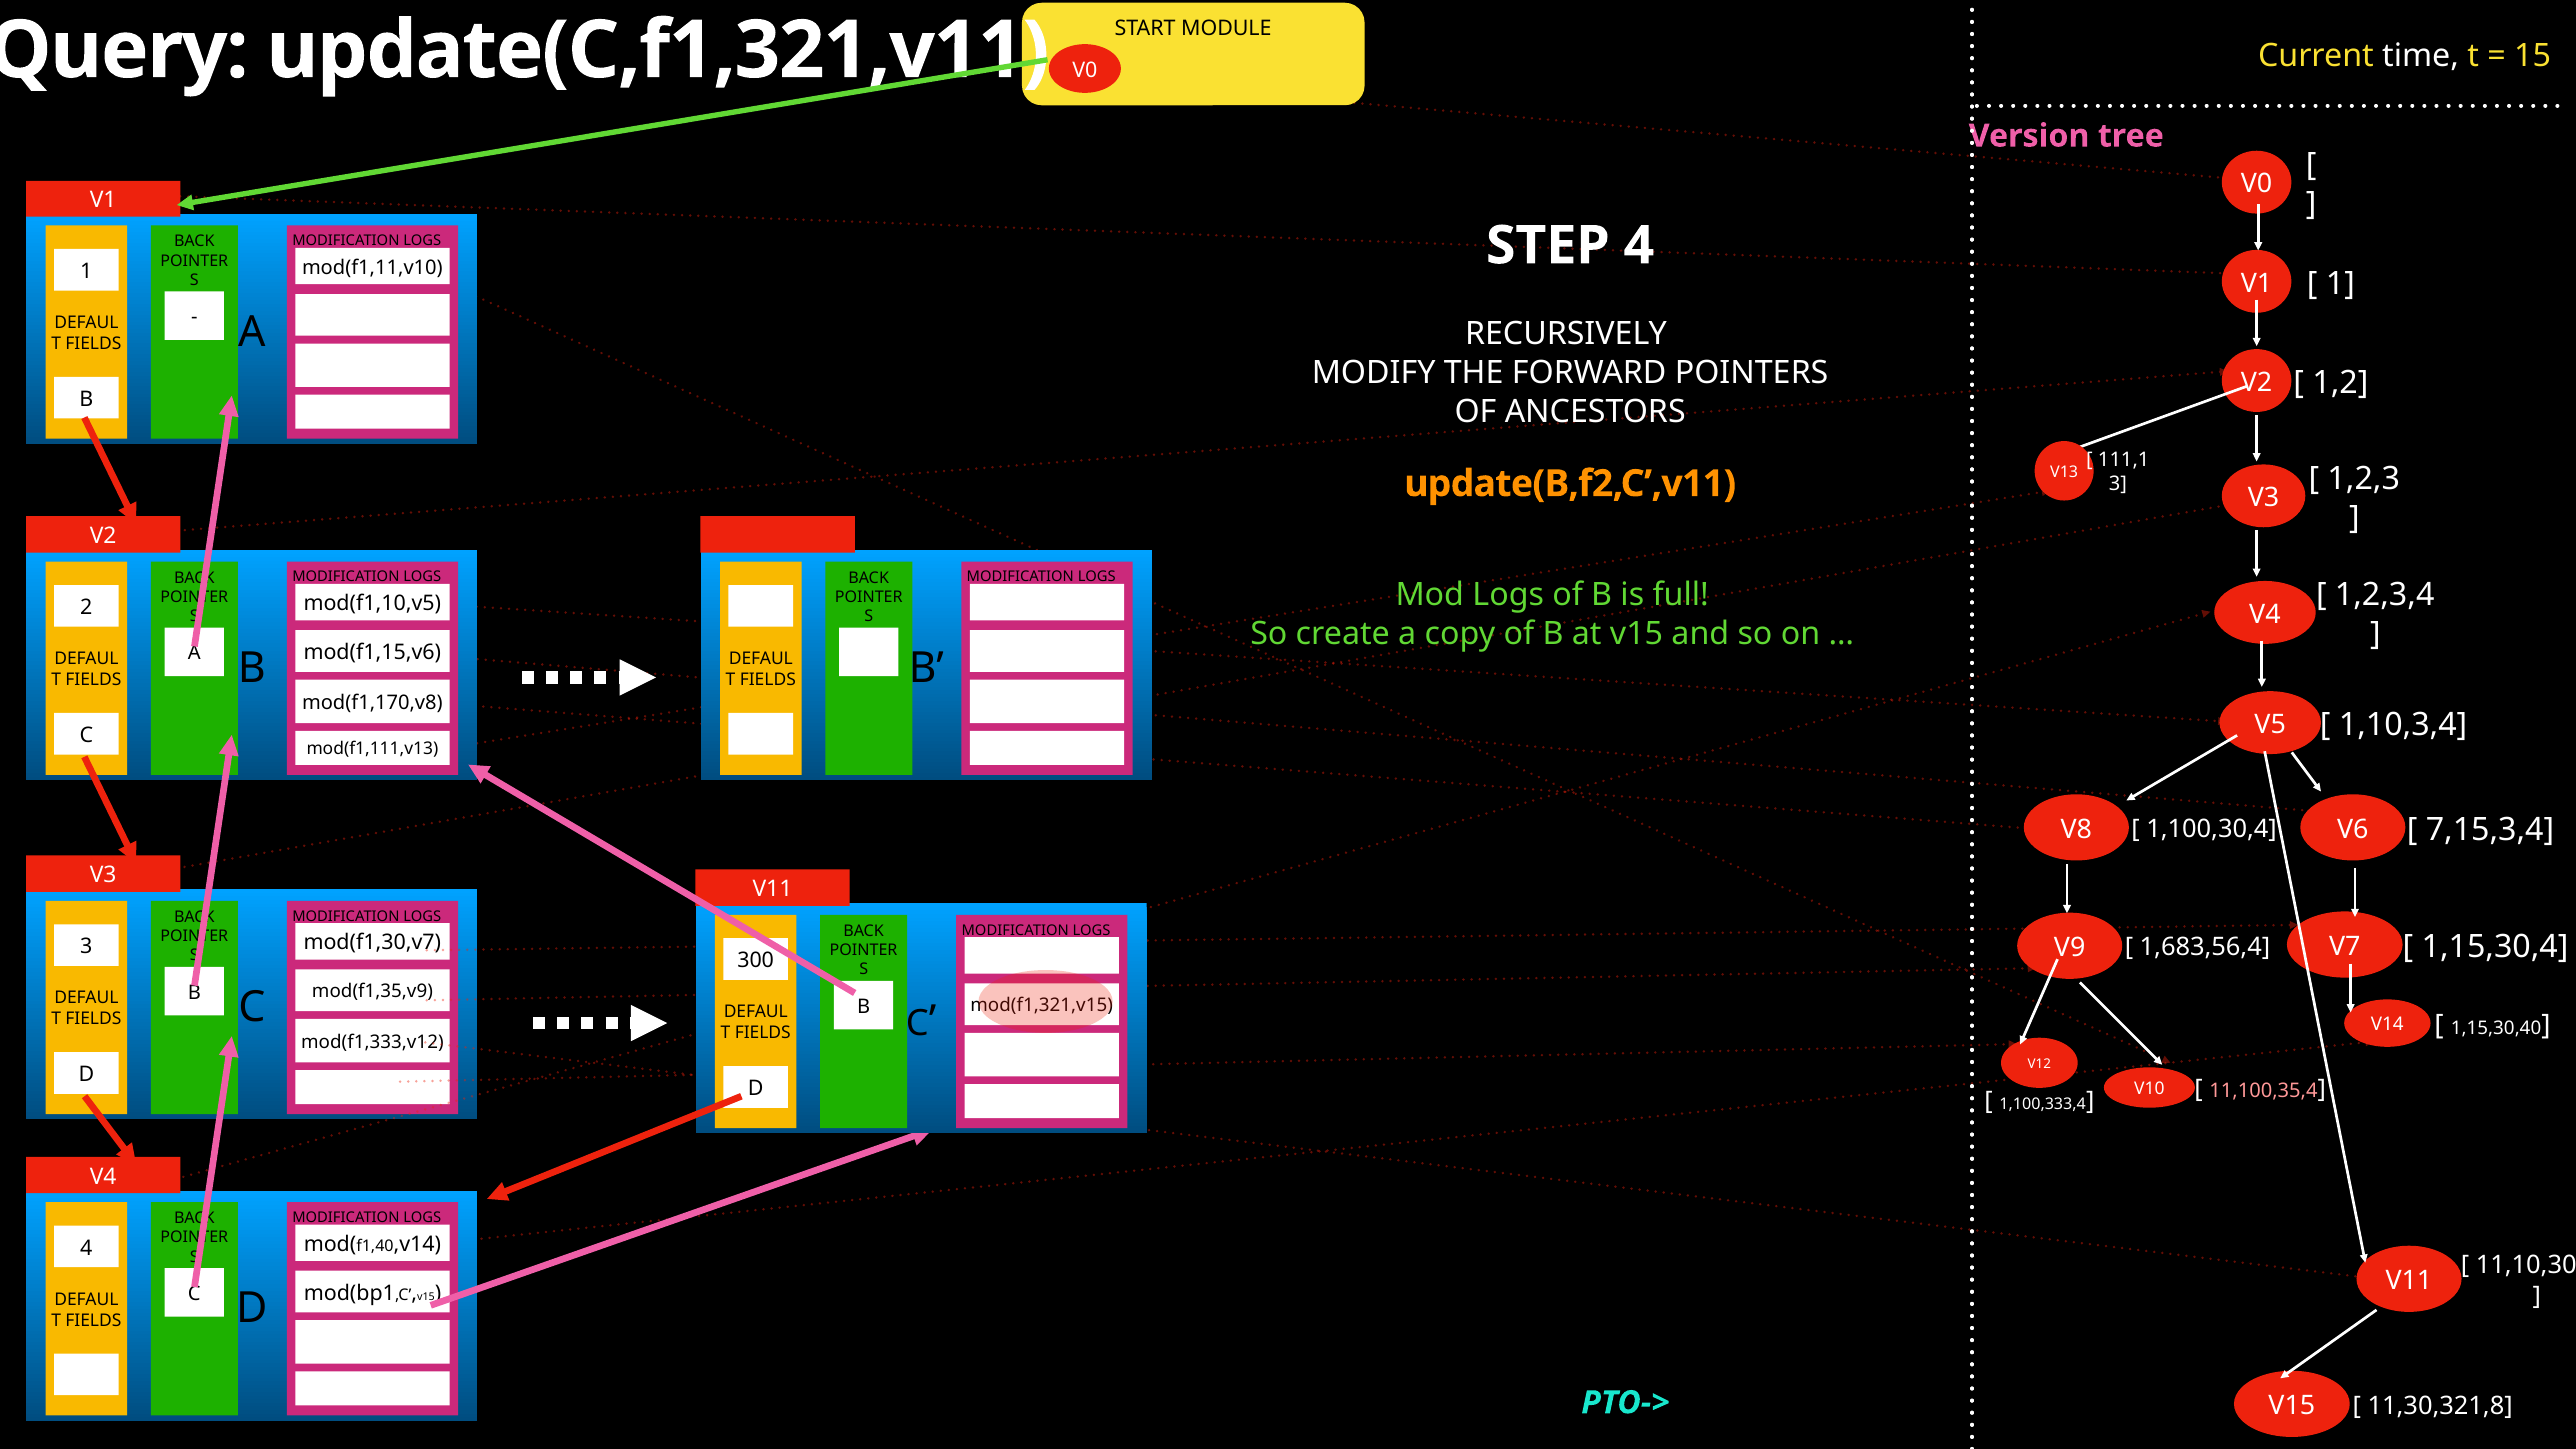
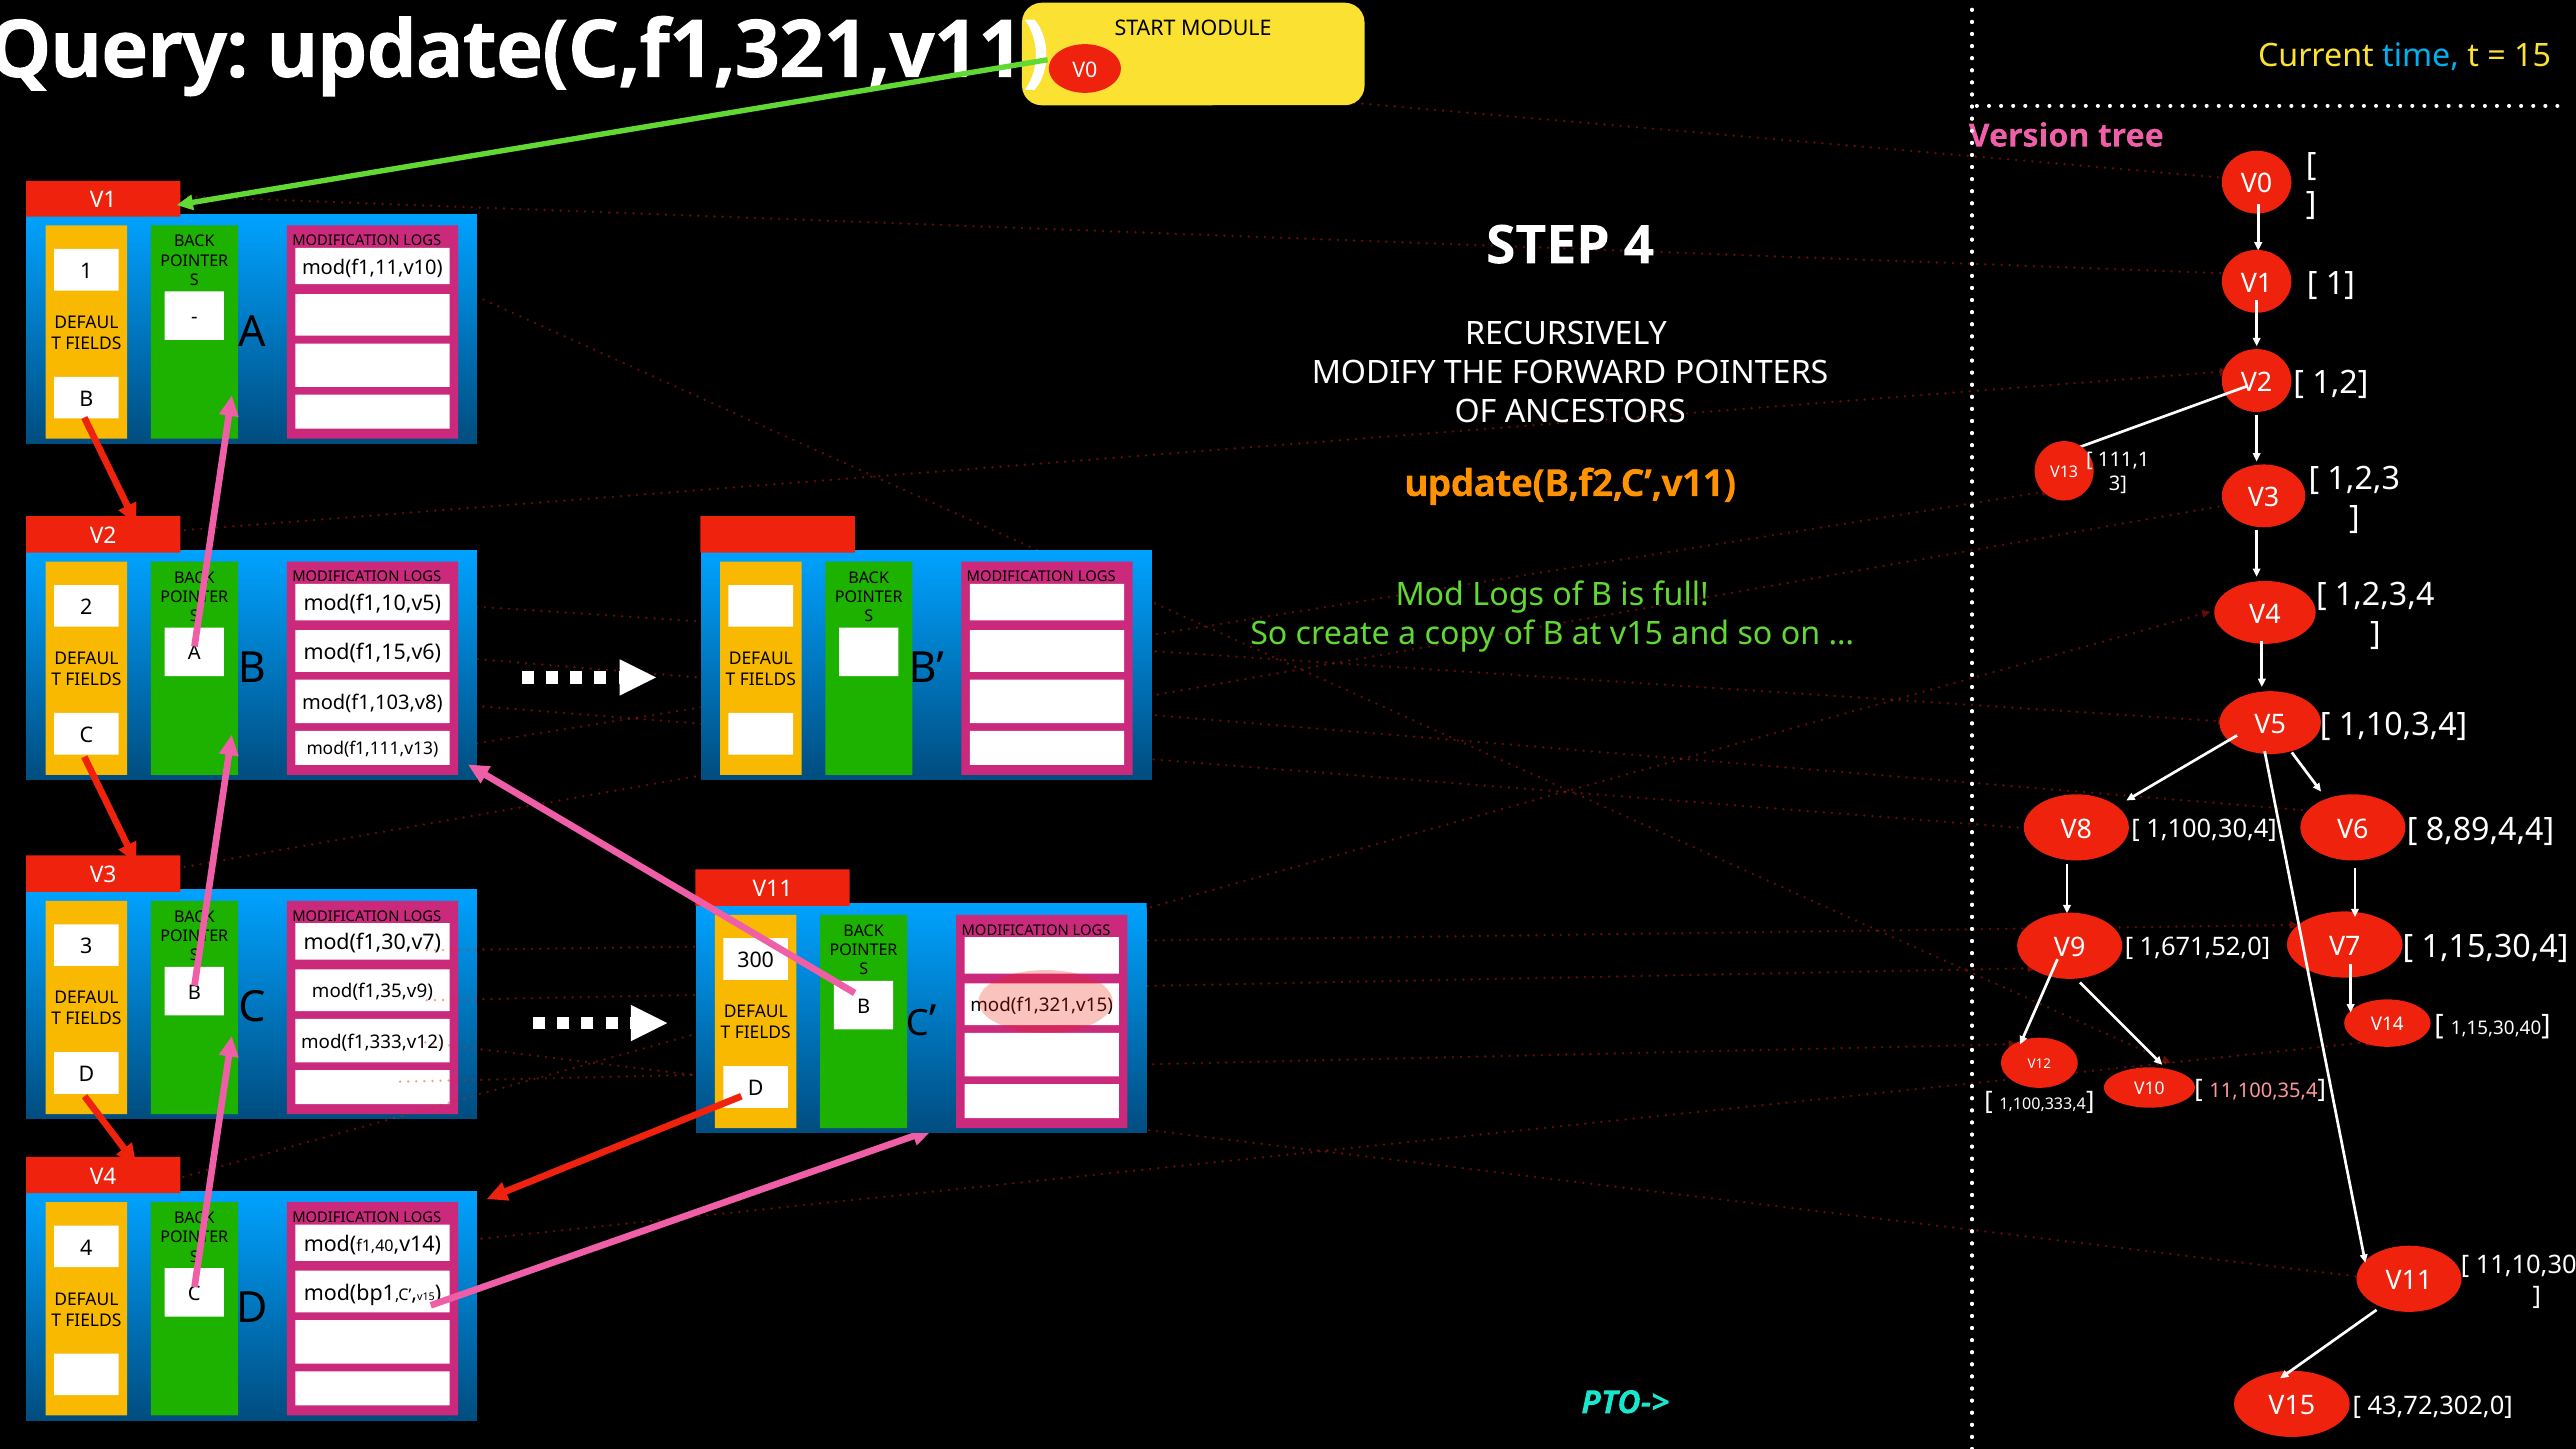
time colour: white -> light blue (2421, 56)
mod(f1,170,v8: mod(f1,170,v8 -> mod(f1,103,v8 (372, 703)
7,15,3,4: 7,15,3,4 -> 8,89,4,4 (2490, 830)
1,683,56,4: 1,683,56,4 -> 1,671,52,0 (2205, 948)
11,30,321,8: 11,30,321,8 -> 43,72,302,0 (2440, 1406)
